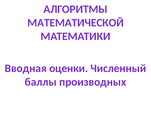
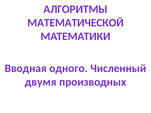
оценки: оценки -> одного (68, 69)
баллы: баллы -> двумя (41, 82)
